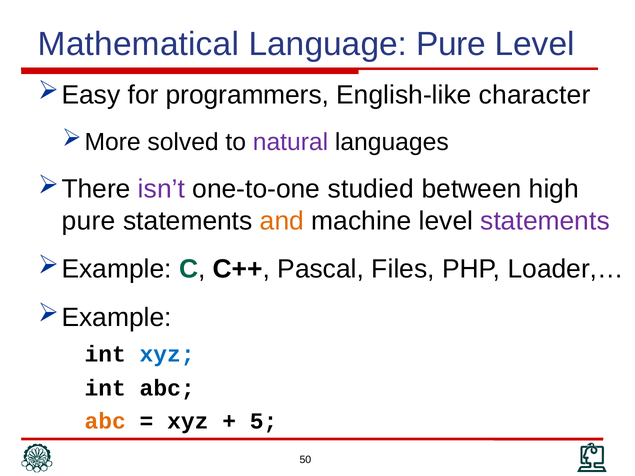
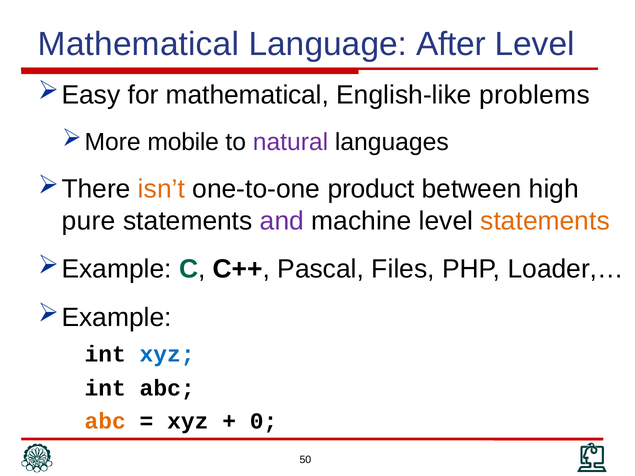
Language Pure: Pure -> After (451, 44)
for programmers: programmers -> mathematical (247, 95)
character: character -> problems (535, 95)
solved: solved -> mobile (183, 142)
isn’t colour: purple -> orange (161, 189)
studied: studied -> product (371, 189)
and colour: orange -> purple (282, 221)
statements colour: purple -> orange (545, 221)
5: 5 -> 0 (264, 421)
